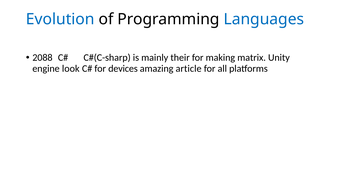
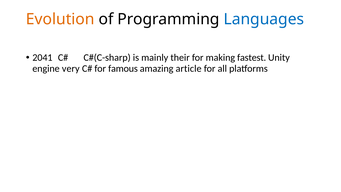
Evolution colour: blue -> orange (60, 19)
2088: 2088 -> 2041 (42, 58)
matrix: matrix -> fastest (252, 58)
look: look -> very (71, 68)
devices: devices -> famous (123, 68)
